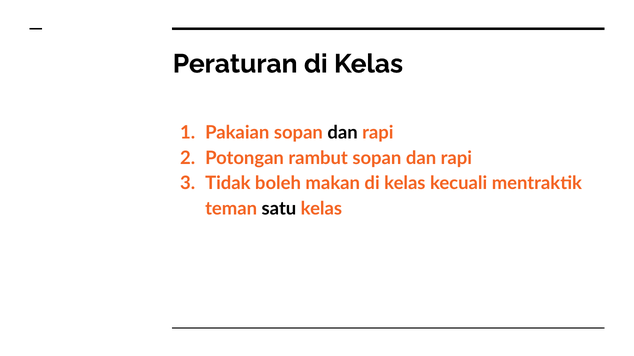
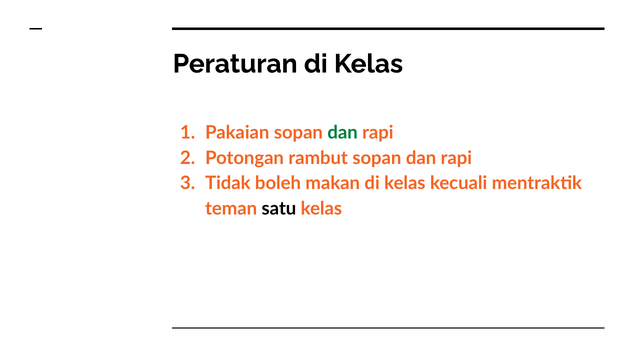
dan colour: black -> green (343, 133)
